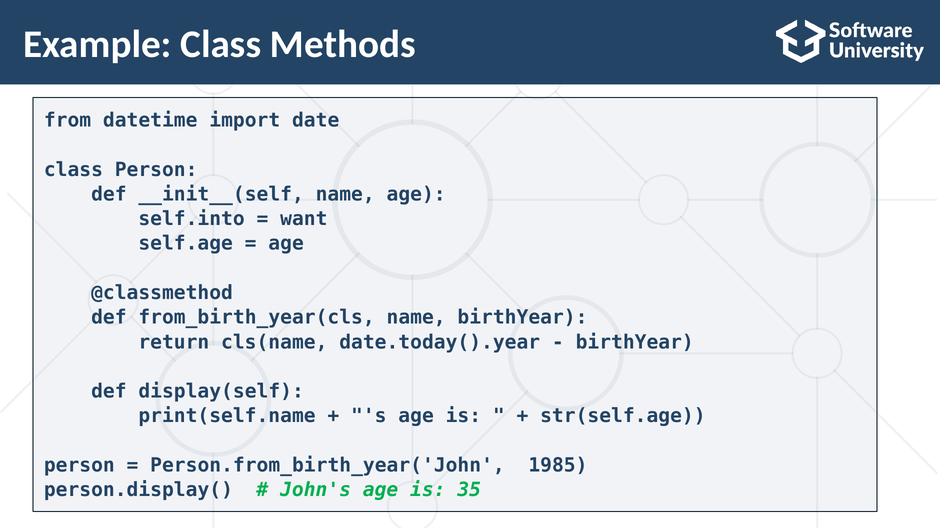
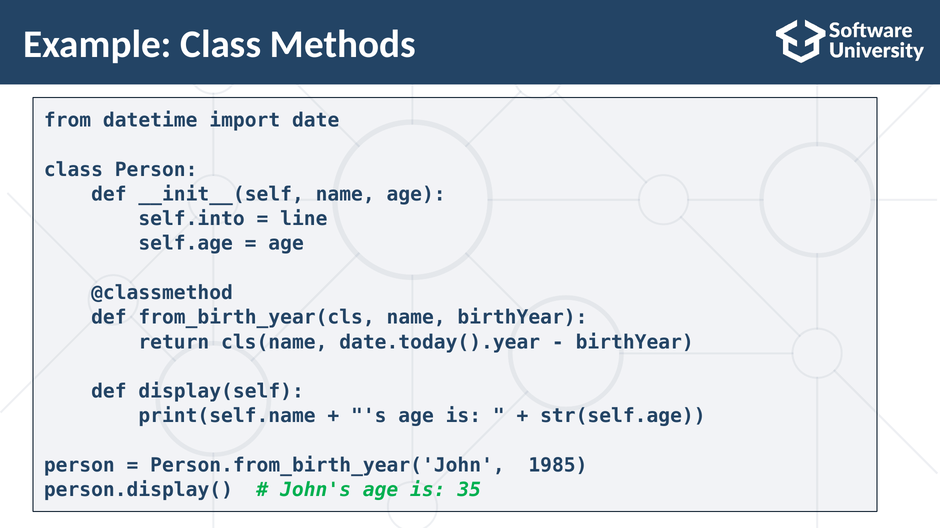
want: want -> line (304, 219)
